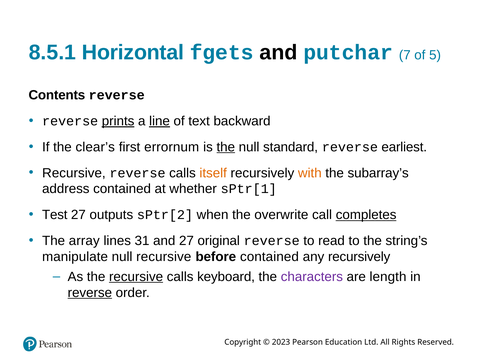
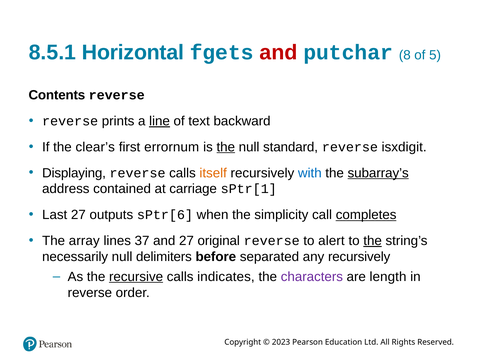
and colour: black -> red (279, 53)
7: 7 -> 8 (405, 55)
prints underline: present -> none (118, 121)
earliest: earliest -> isxdigit (404, 147)
Recursive: Recursive -> Displaying (74, 173)
with colour: orange -> blue (310, 173)
subarray’s underline: none -> present (378, 173)
whether: whether -> carriage (193, 189)
Test: Test -> Last (55, 215)
sPtr[2: sPtr[2 -> sPtr[6 (165, 215)
overwrite: overwrite -> simplicity (281, 215)
31: 31 -> 37 (142, 241)
read: read -> alert (331, 241)
the underline: none -> present (373, 241)
manipulate: manipulate -> necessarily (75, 257)
null recursive: recursive -> delimiters (164, 257)
before contained: contained -> separated (270, 257)
keyboard: keyboard -> indicates (226, 277)
reverse underline: present -> none (90, 293)
